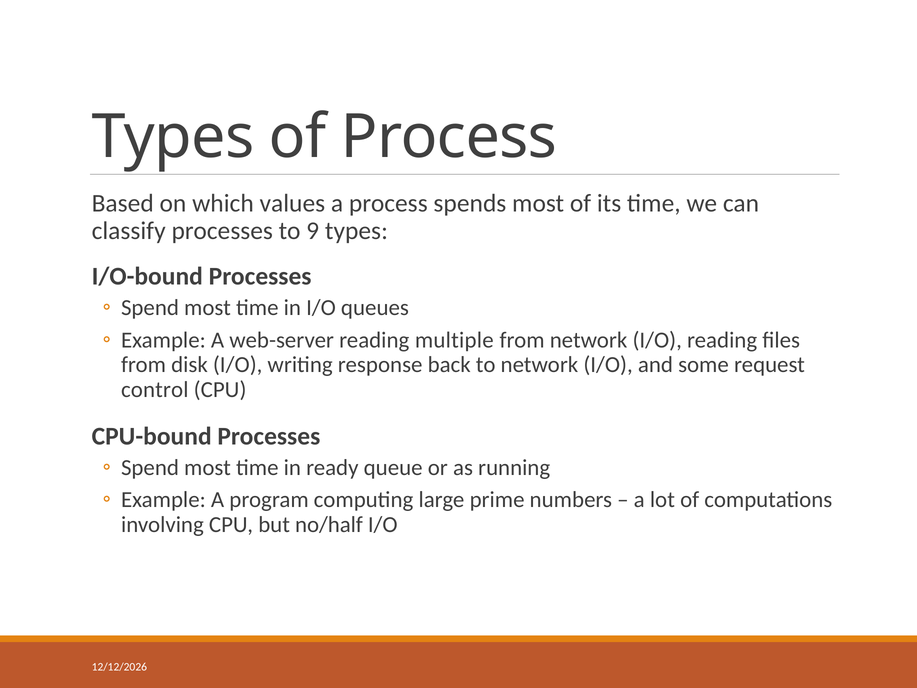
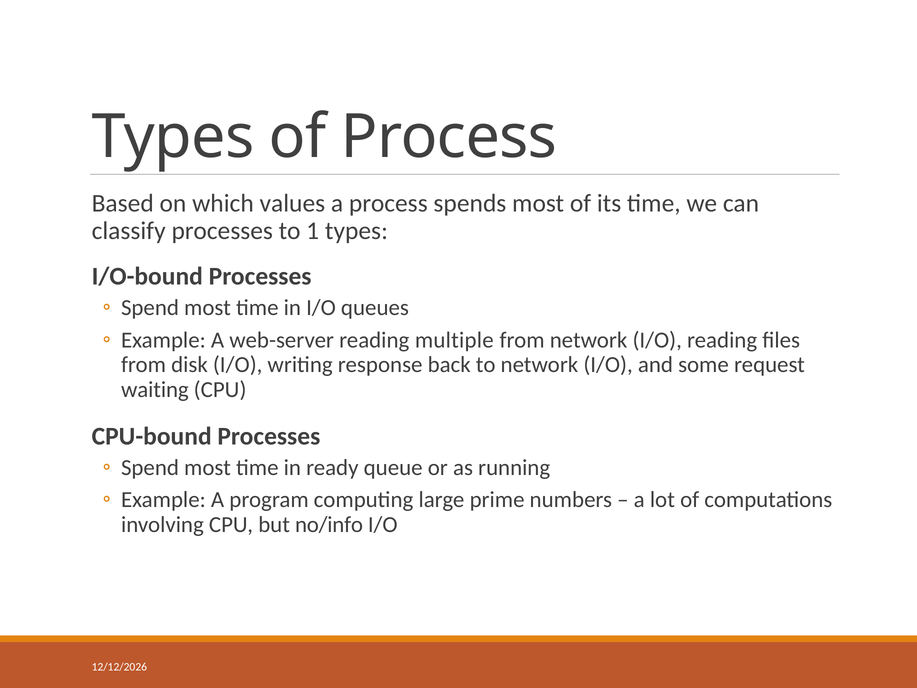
9: 9 -> 1 (313, 231)
control: control -> waiting (155, 389)
no/half: no/half -> no/info (329, 524)
